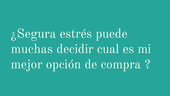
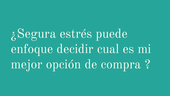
muchas: muchas -> enfoque (32, 49)
